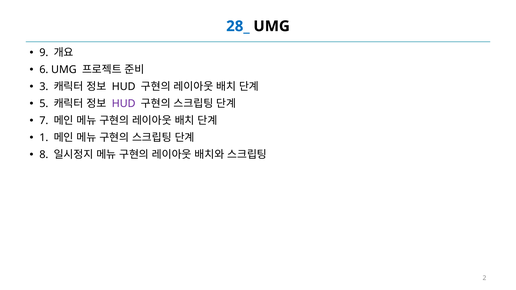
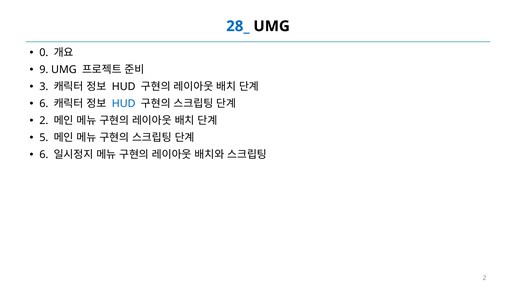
9: 9 -> 0 (44, 53)
6: 6 -> 9 (44, 70)
5: 5 -> 6 (44, 104)
HUD colour: purple -> blue (124, 104)
7: 7 -> 2 (44, 121)
1: 1 -> 5 (44, 138)
8: 8 -> 6 (44, 155)
